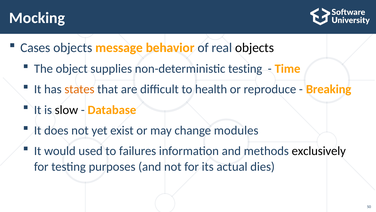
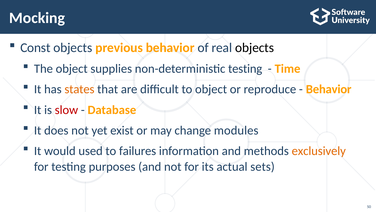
Cases: Cases -> Const (35, 48)
message: message -> previous (119, 48)
to health: health -> object (211, 89)
Breaking: Breaking -> Behavior (329, 89)
slow colour: black -> red (66, 110)
exclusively colour: black -> orange (319, 151)
dies: dies -> sets (263, 166)
